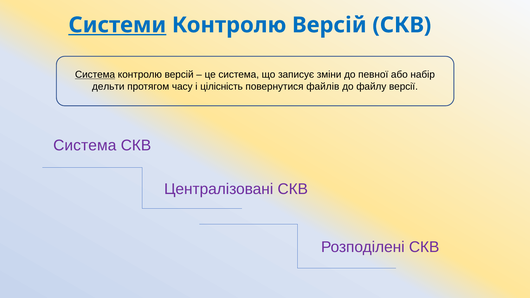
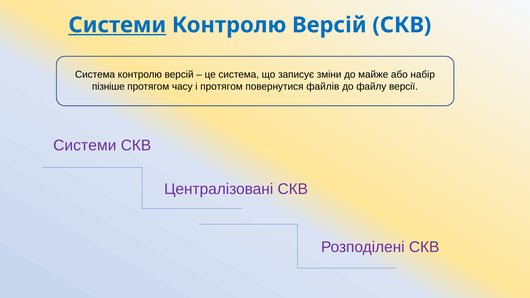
Система underline: present -> none (95, 75)
певної: певної -> майже (373, 75)
дельти: дельти -> пізніше (108, 87)
і цілісність: цілісність -> протягом (222, 87)
Система: Система -> Системи (85, 145)
